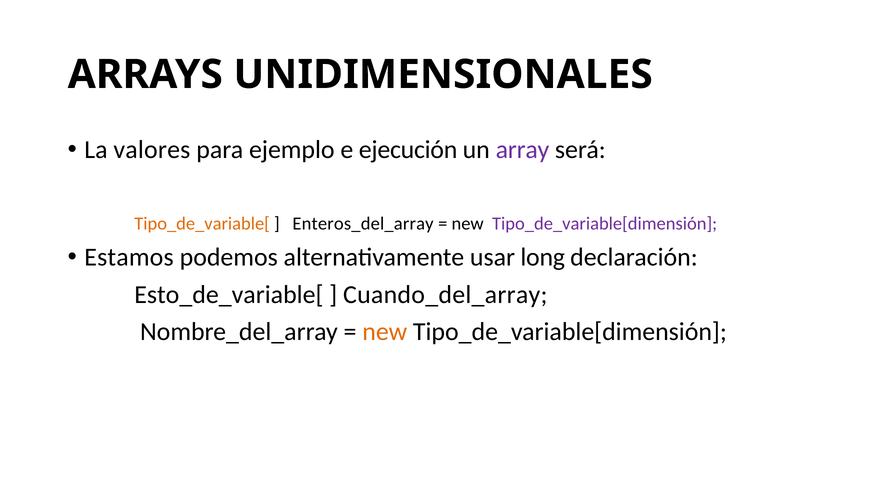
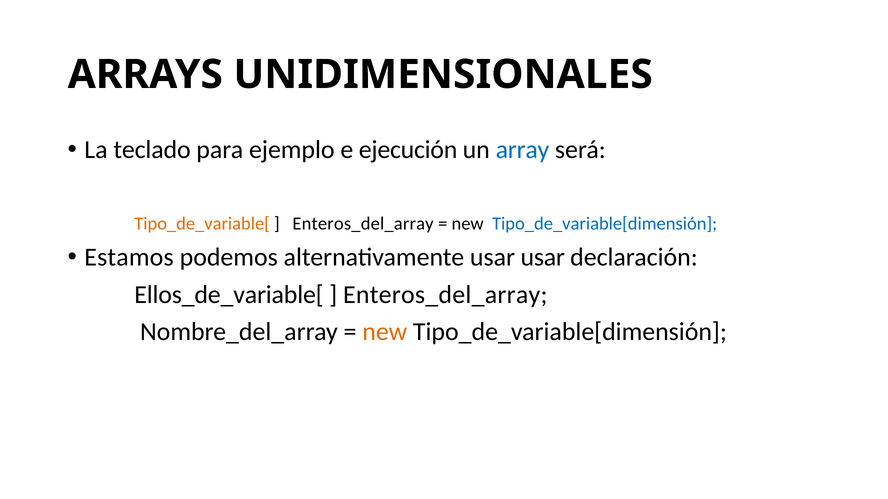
valores: valores -> teclado (152, 150)
array colour: purple -> blue (522, 150)
Tipo_de_variable[dimensión colour: purple -> blue (605, 224)
usar long: long -> usar (543, 258)
Esto_de_variable[: Esto_de_variable[ -> Ellos_de_variable[ (229, 295)
Cuando_del_array: Cuando_del_array -> Enteros_del_array (445, 295)
